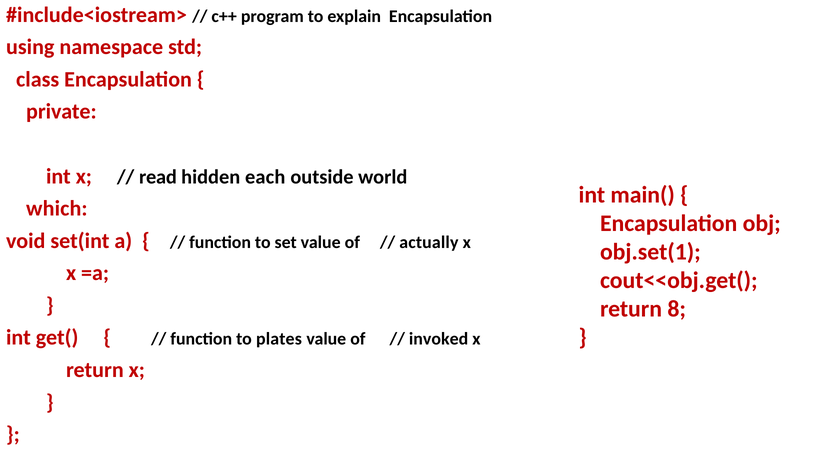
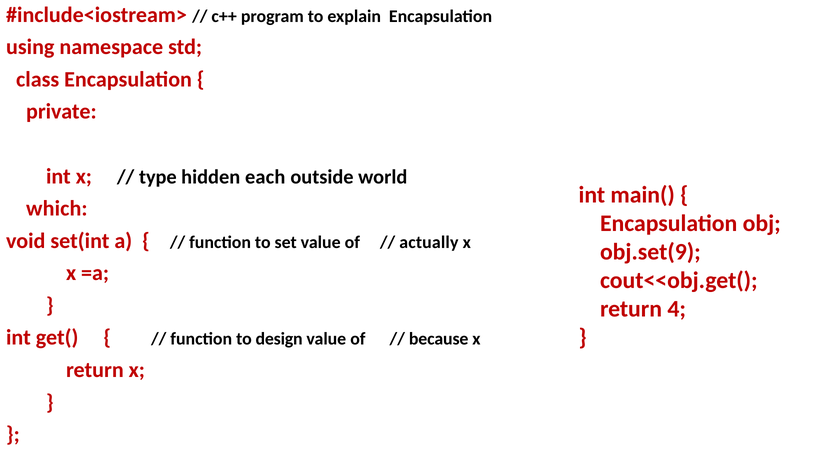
read: read -> type (158, 177)
obj.set(1: obj.set(1 -> obj.set(9 (650, 252)
8: 8 -> 4 (677, 309)
plates: plates -> design (279, 339)
invoked: invoked -> because (439, 339)
